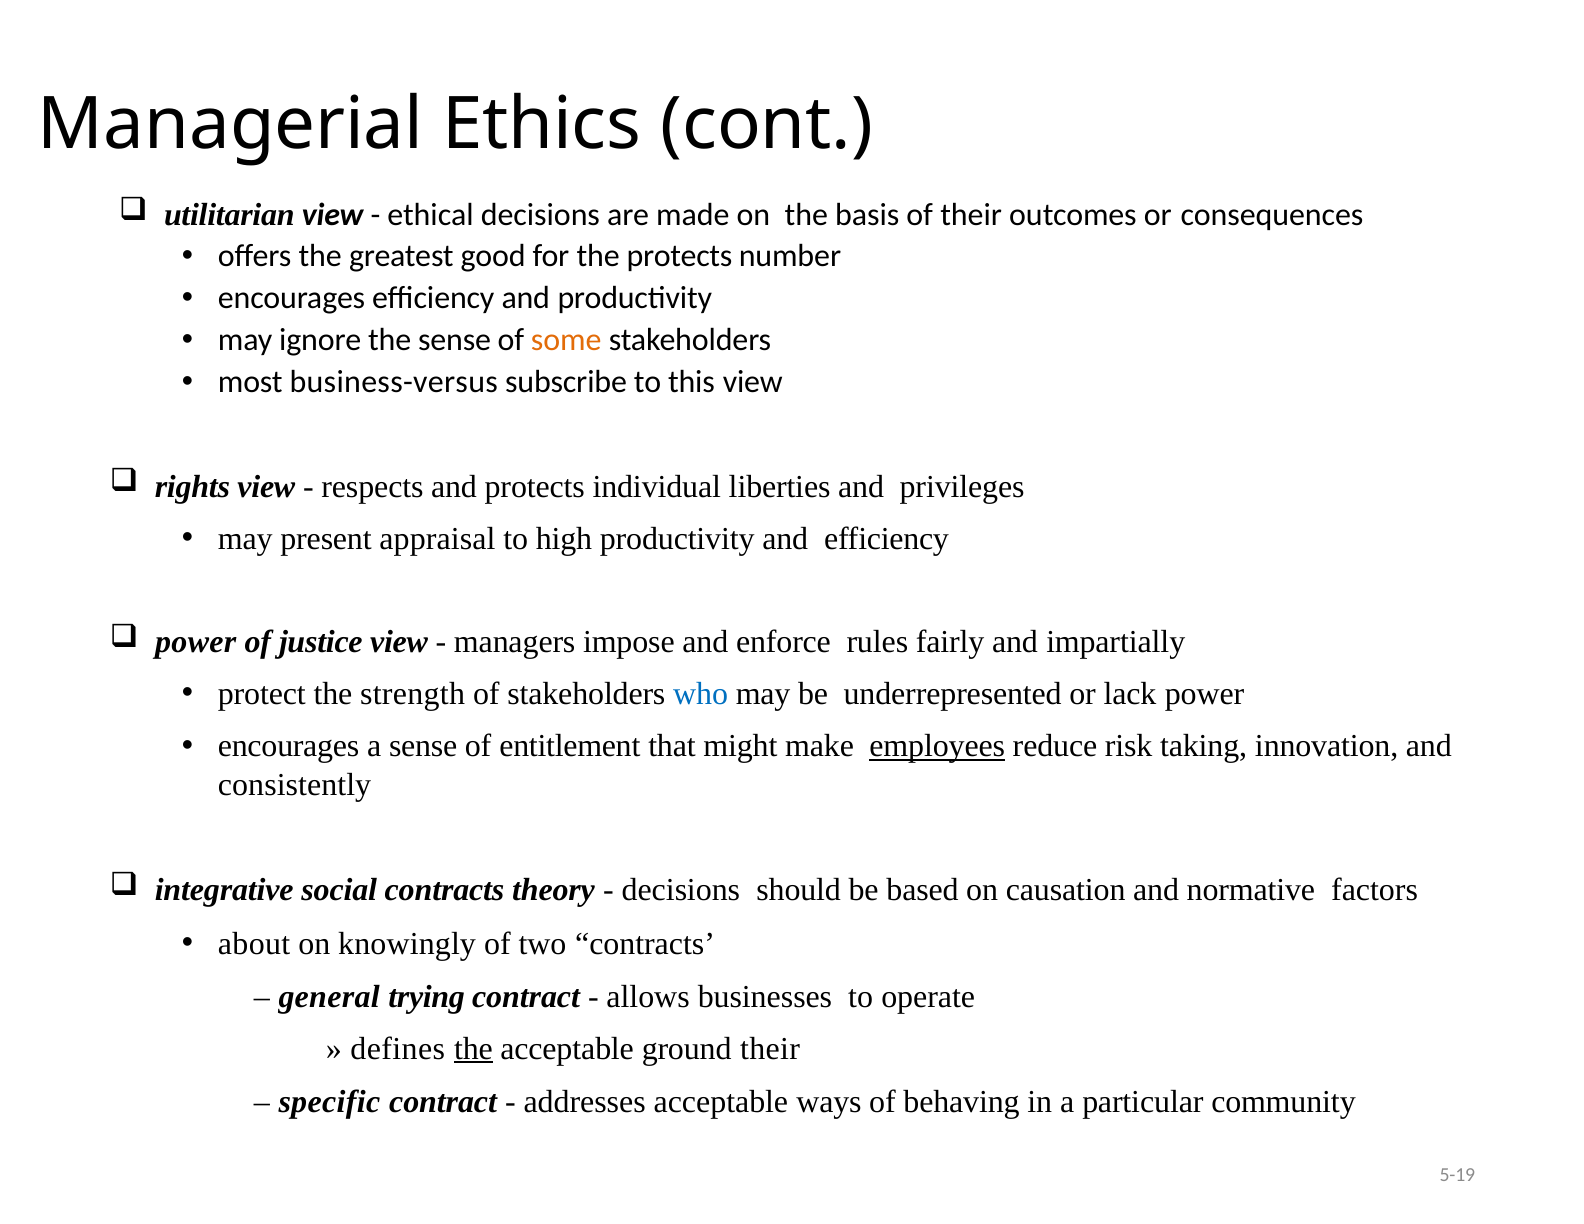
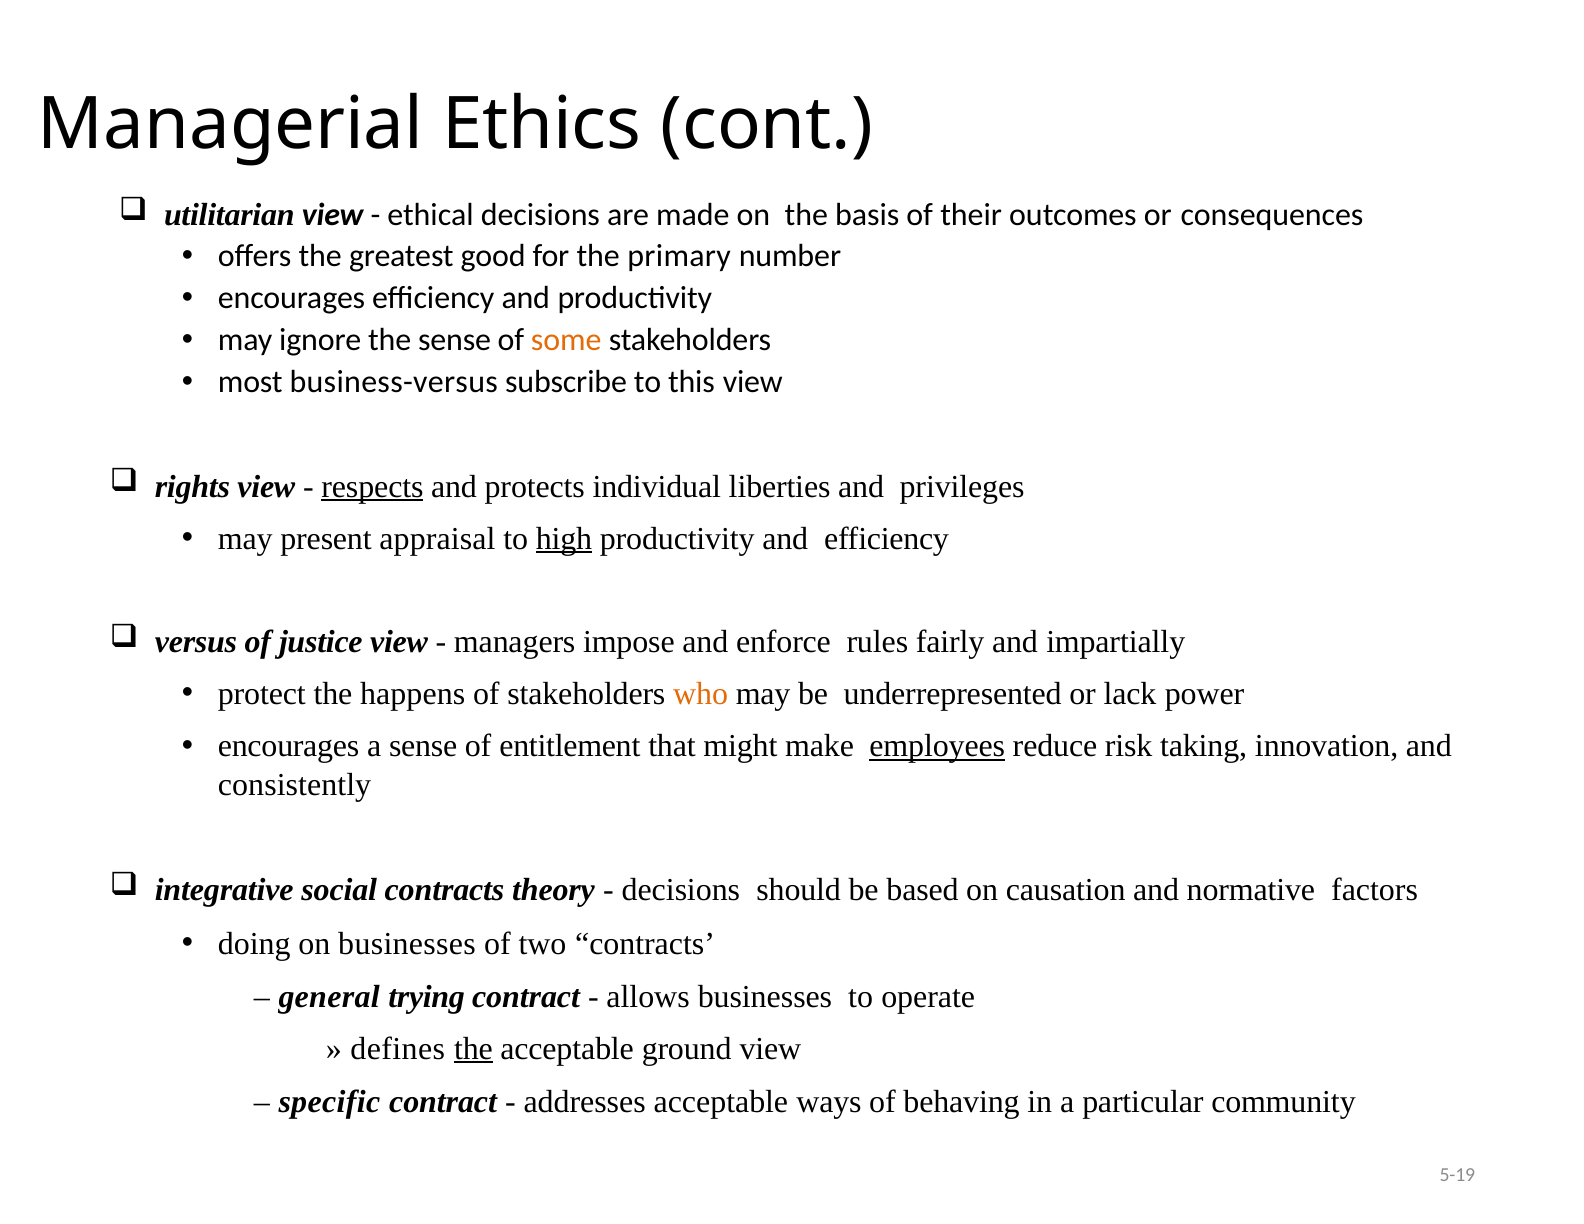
the protects: protects -> primary (679, 256)
respects underline: none -> present (372, 486)
high underline: none -> present (564, 539)
power: power -> versus (196, 642)
strength: strength -> happens (413, 694)
who colour: blue -> orange (701, 694)
about: about -> doing (254, 944)
on knowingly: knowingly -> businesses (407, 944)
ground their: their -> view (770, 1048)
